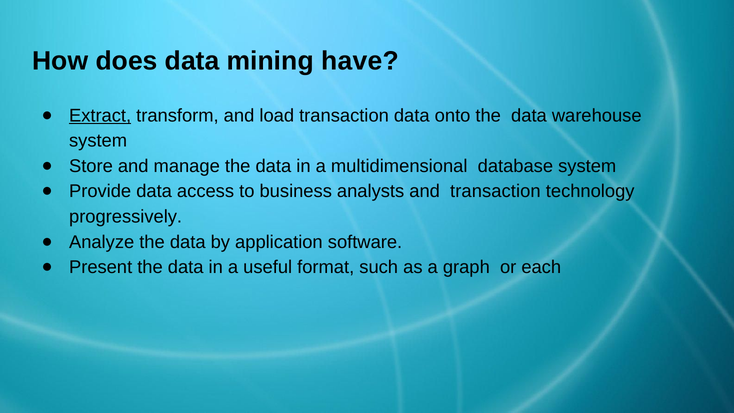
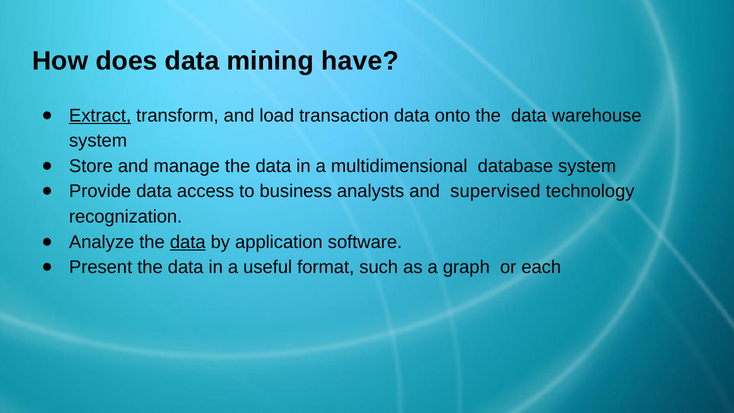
and transaction: transaction -> supervised (495, 191)
progressively: progressively -> recognization (126, 217)
data underline: none -> present (188, 242)
